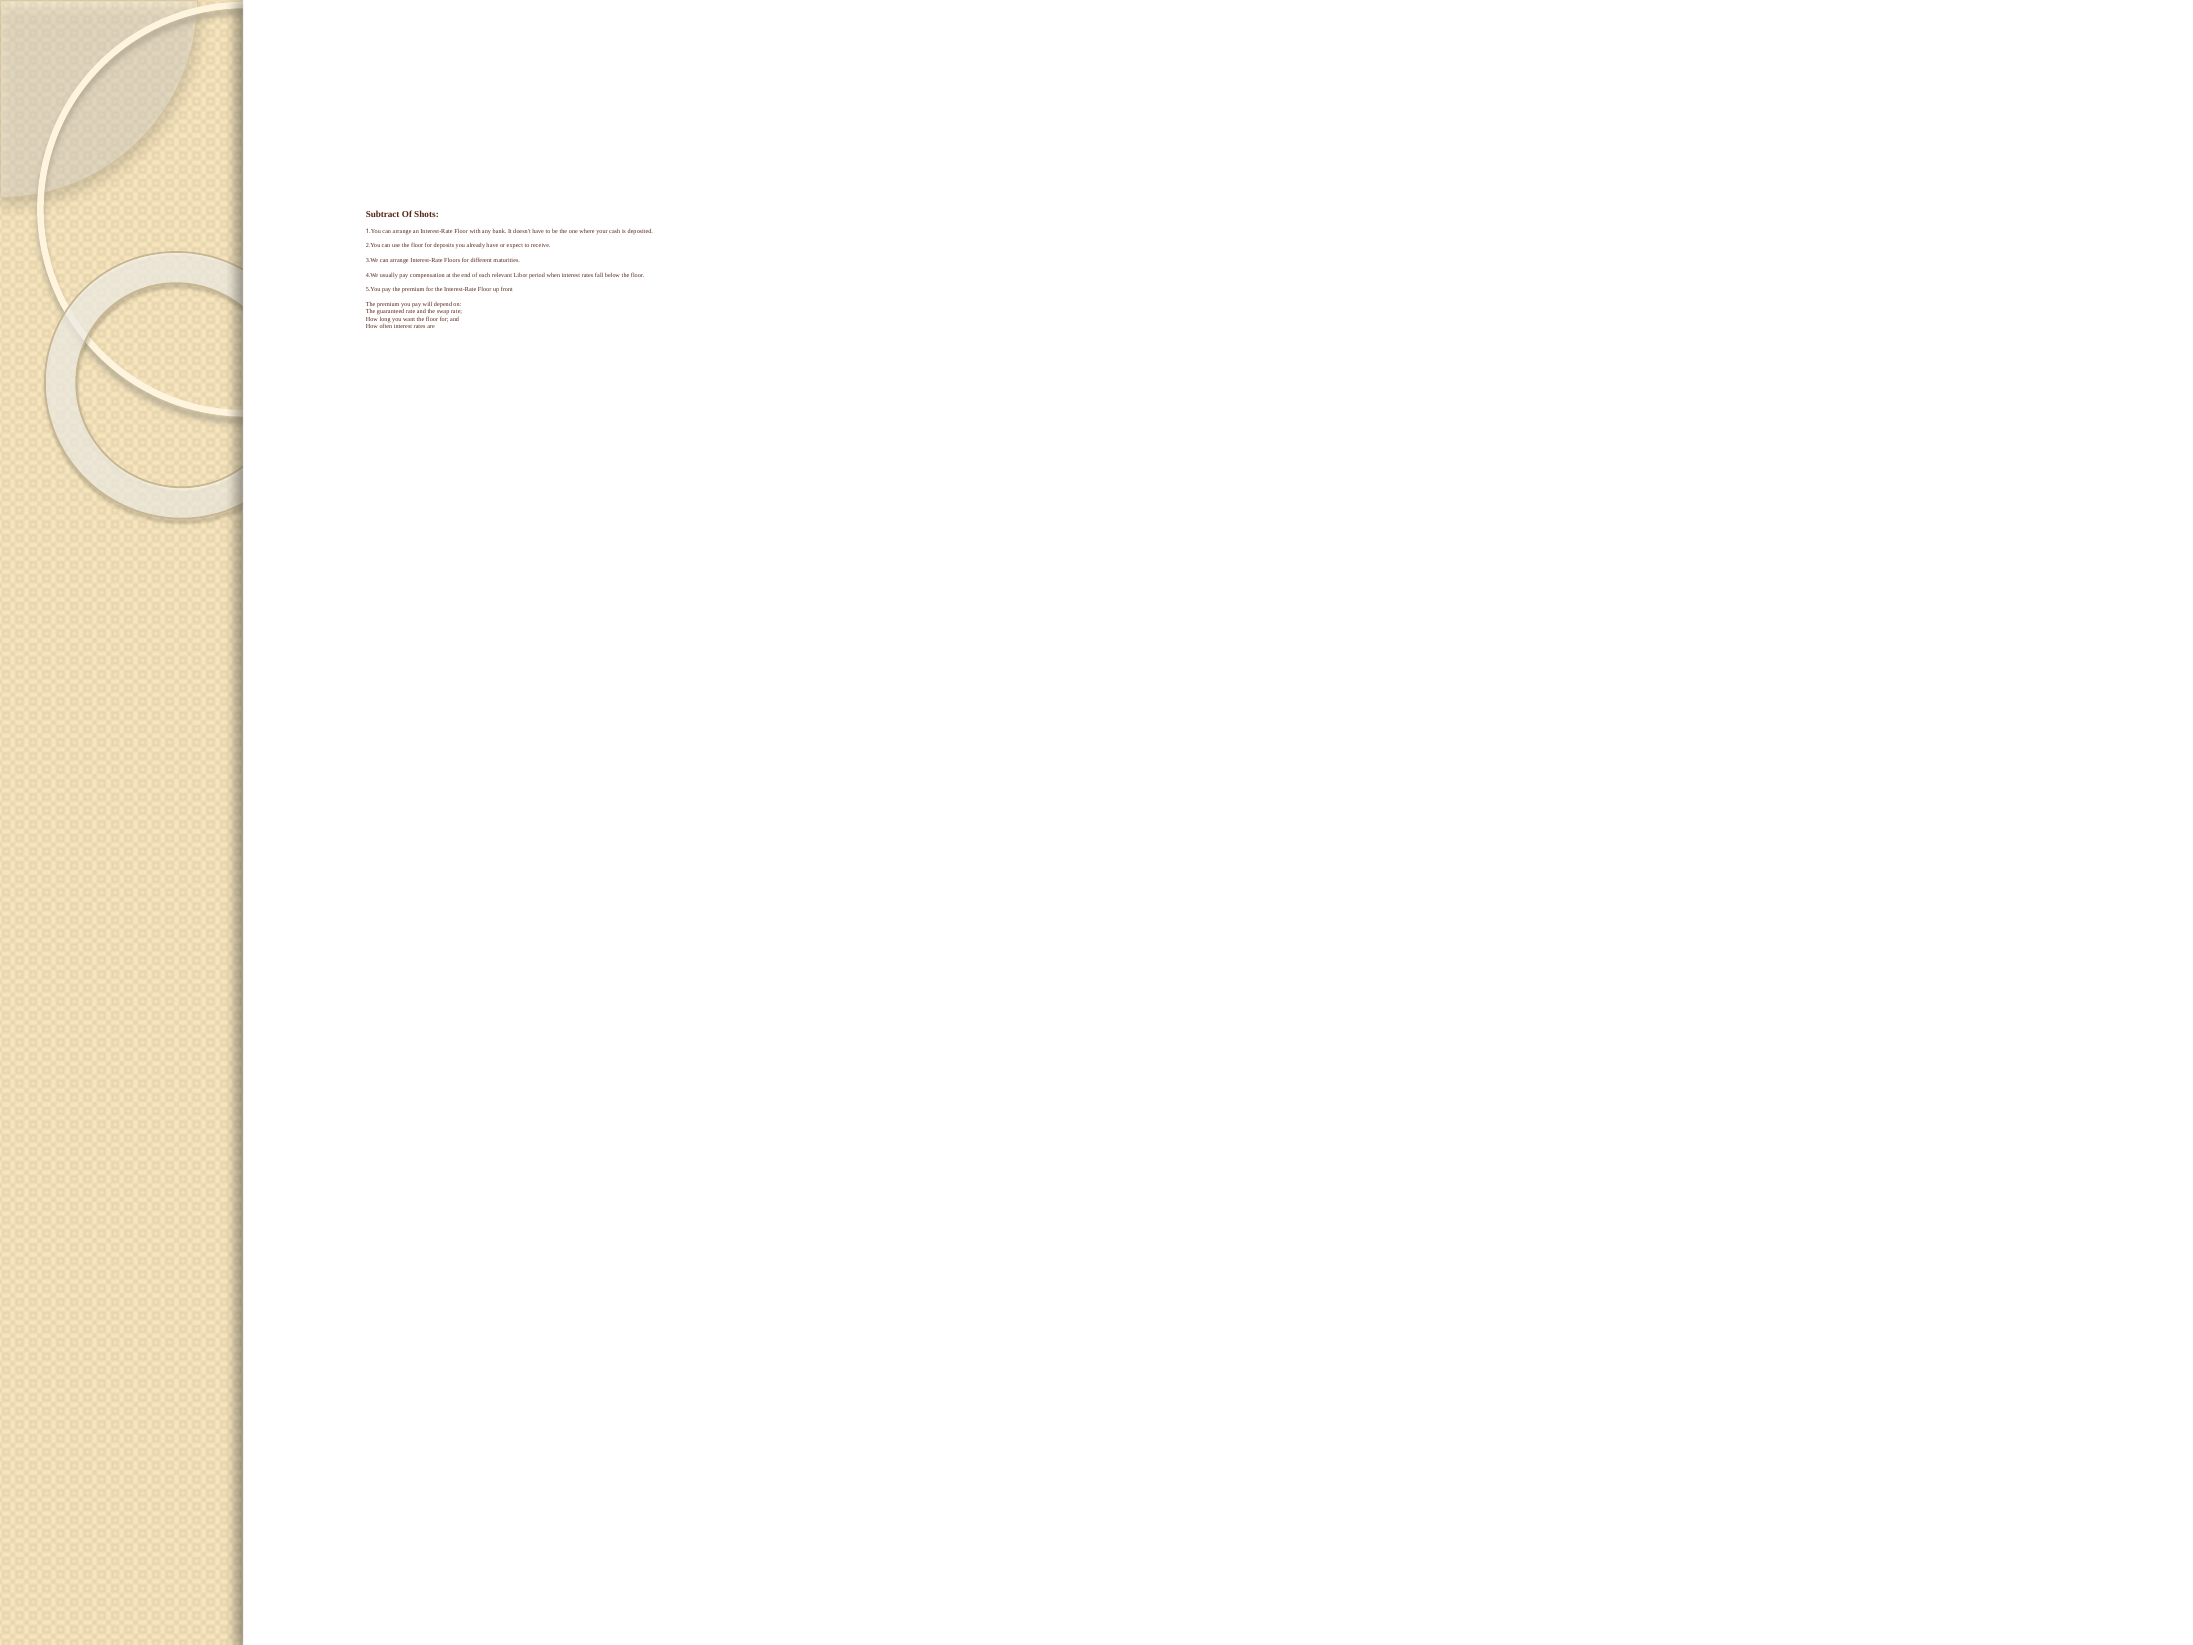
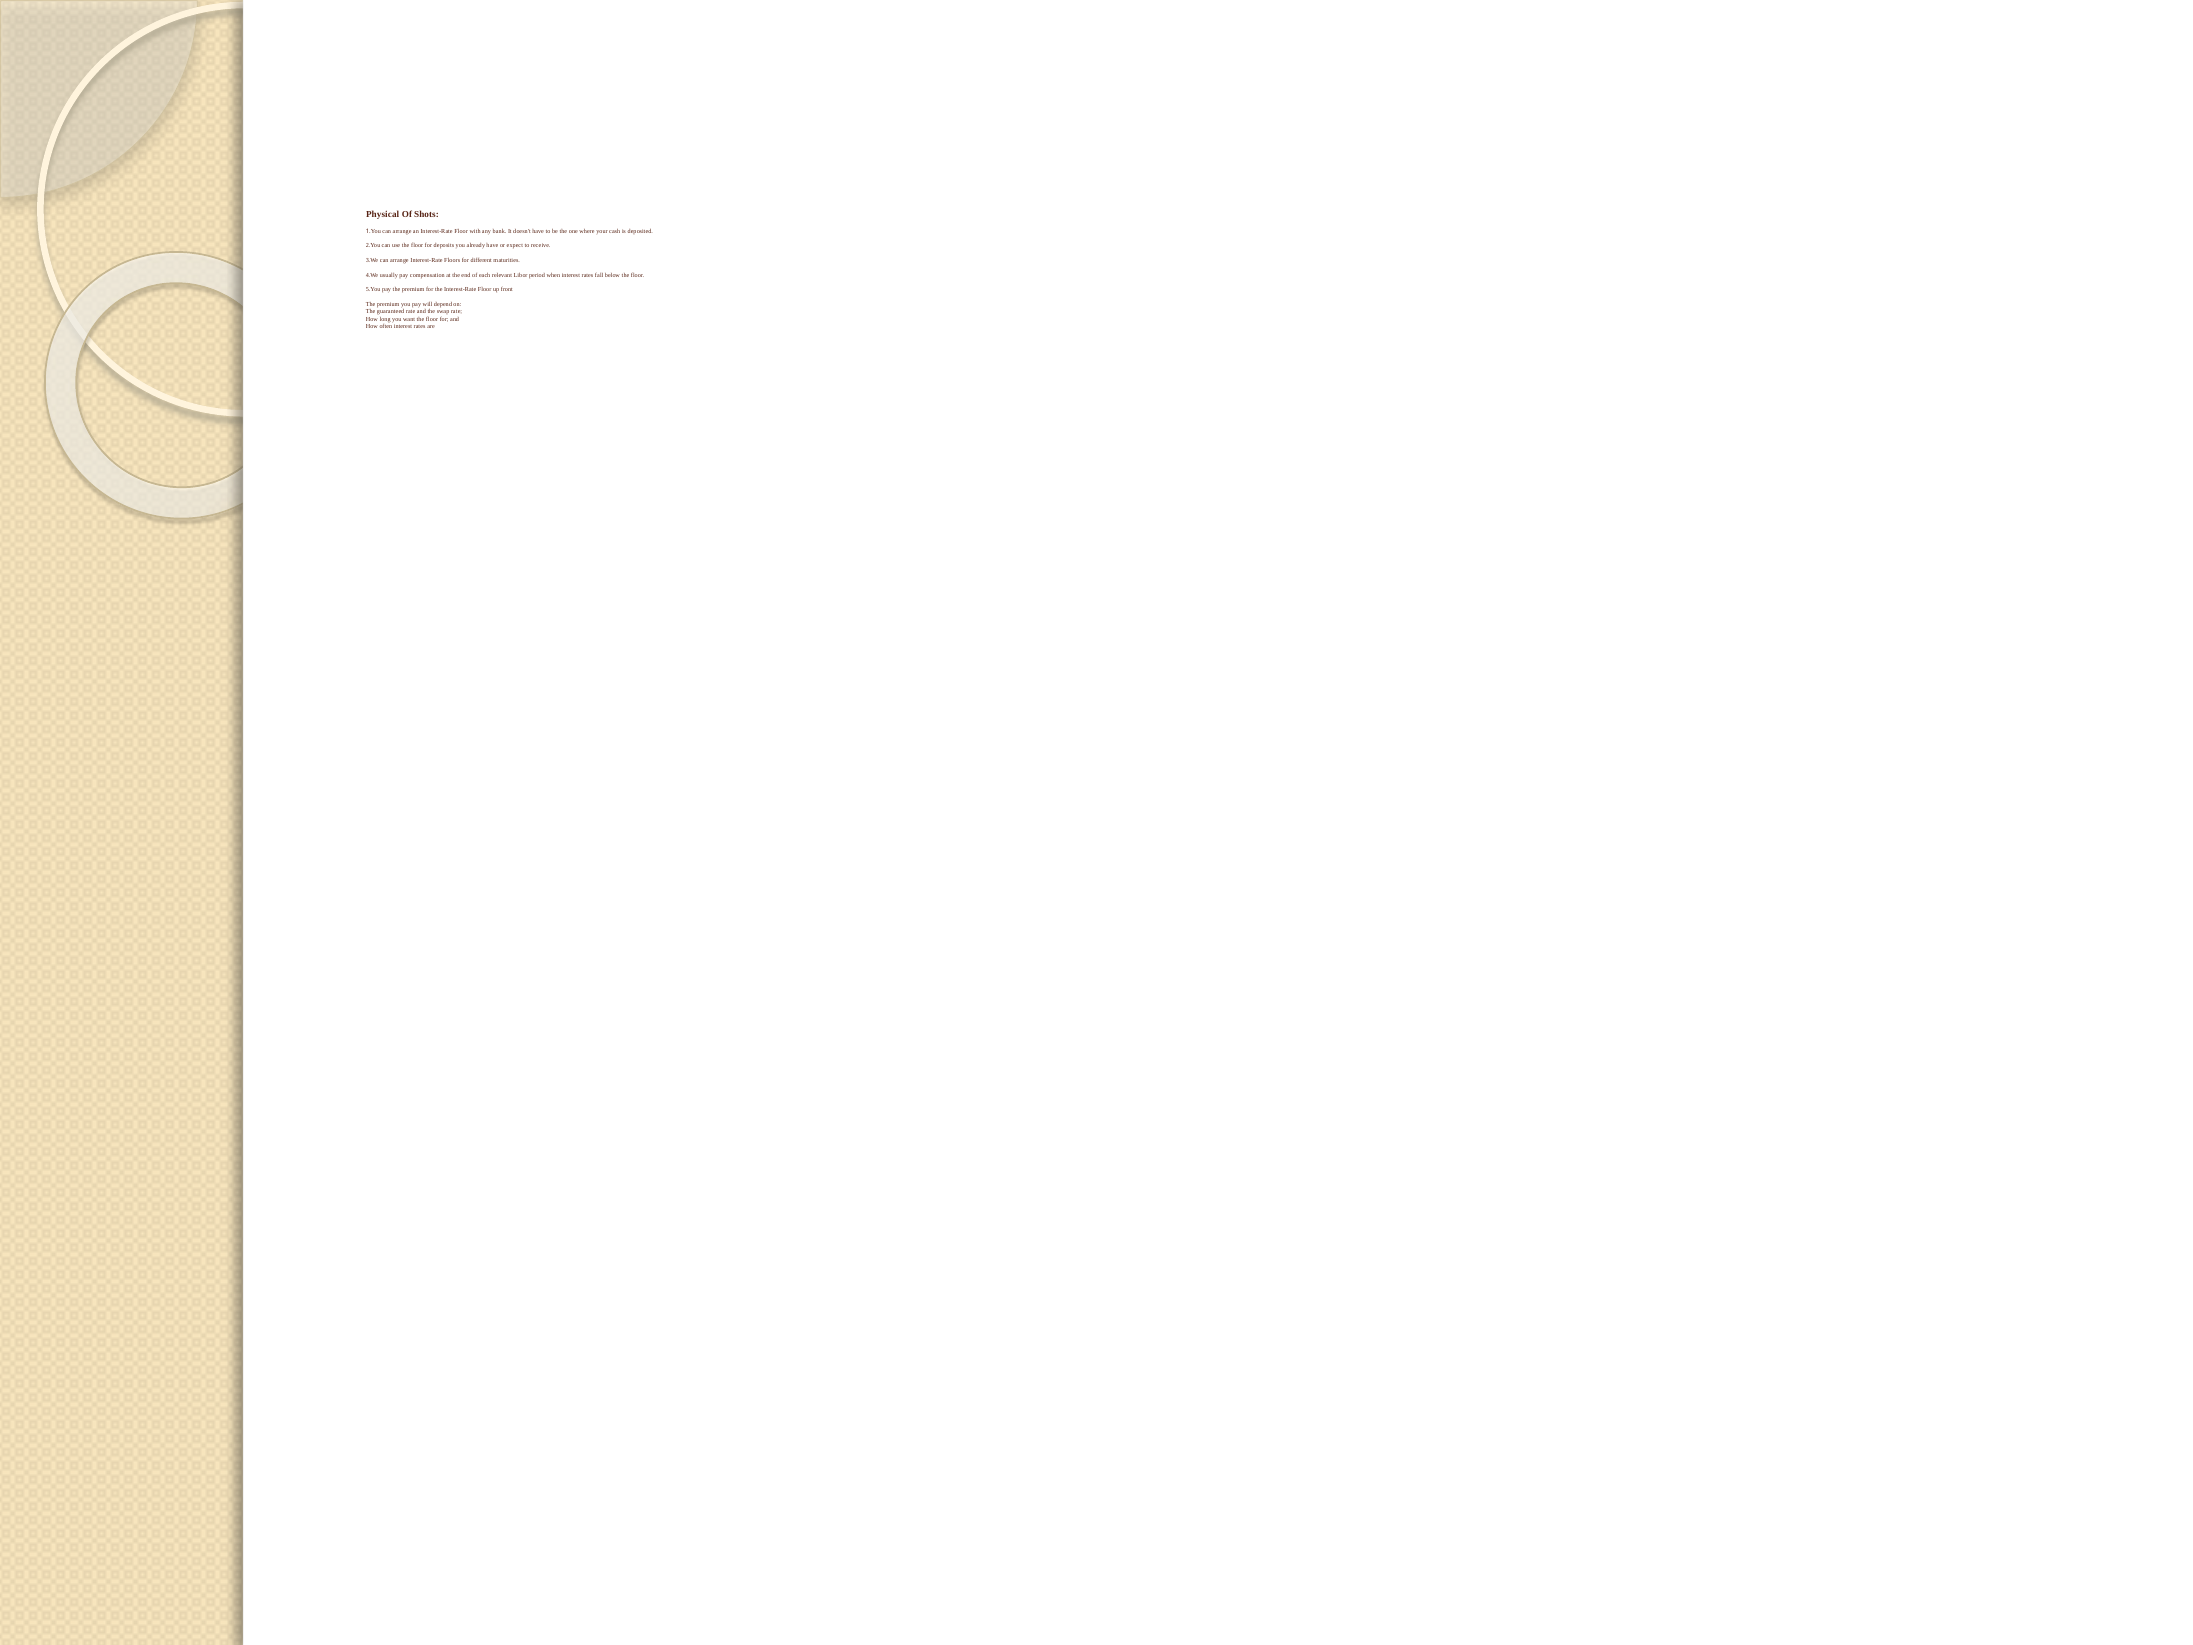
Subtract: Subtract -> Physical (383, 215)
